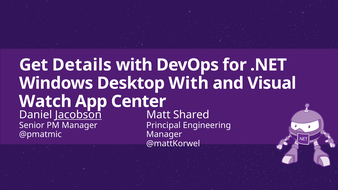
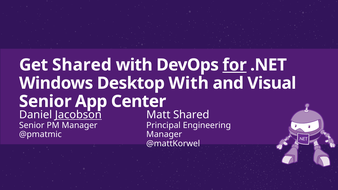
Get Details: Details -> Shared (82, 65)
for underline: none -> present (235, 65)
Watch: Watch -> Senior (45, 101)
